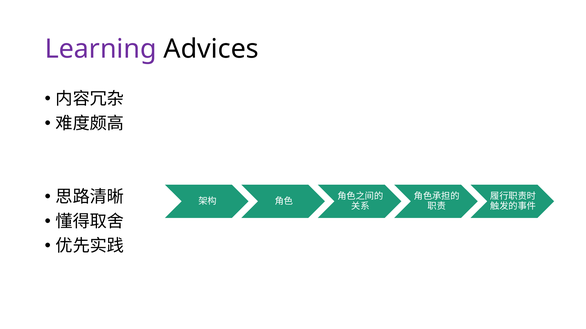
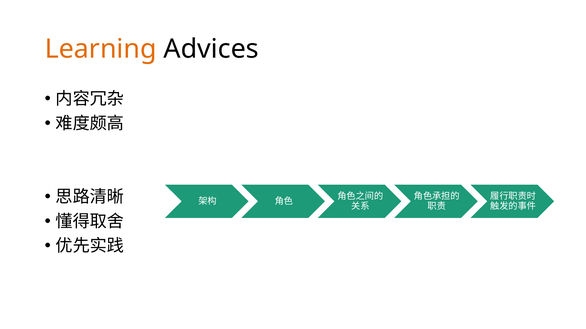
Learning colour: purple -> orange (101, 49)
